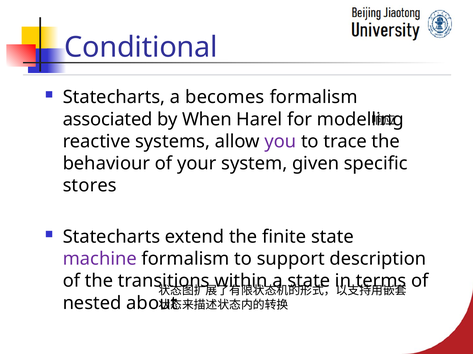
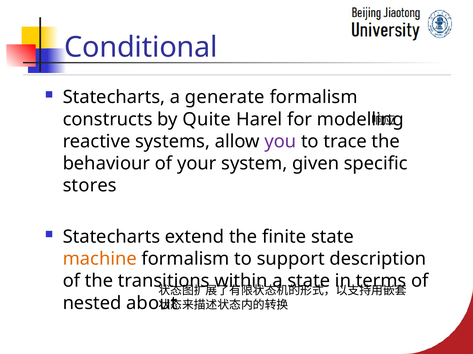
becomes: becomes -> generate (225, 97)
associated: associated -> constructs (108, 120)
When: When -> Quite (207, 120)
machine colour: purple -> orange (100, 259)
